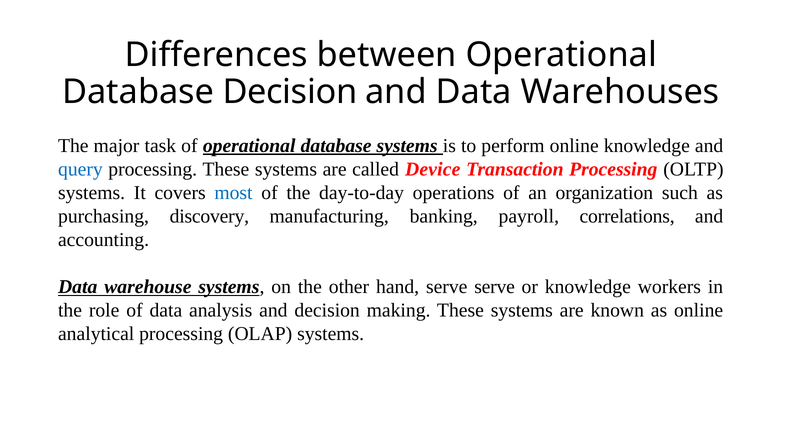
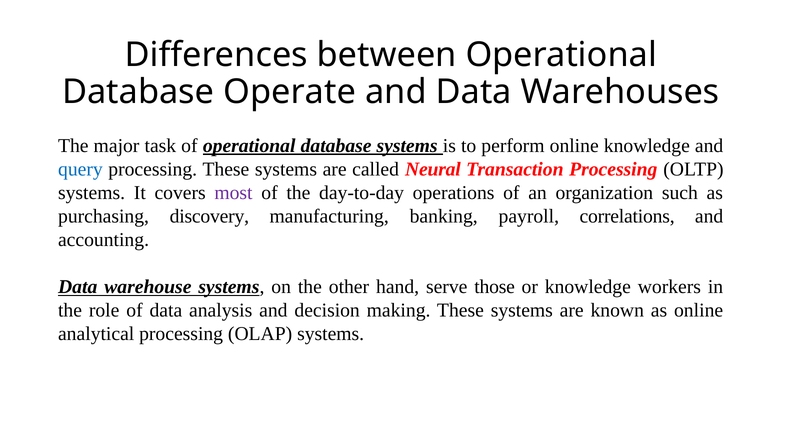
Database Decision: Decision -> Operate (290, 92)
Device: Device -> Neural (433, 169)
most colour: blue -> purple (233, 193)
serve serve: serve -> those (495, 287)
